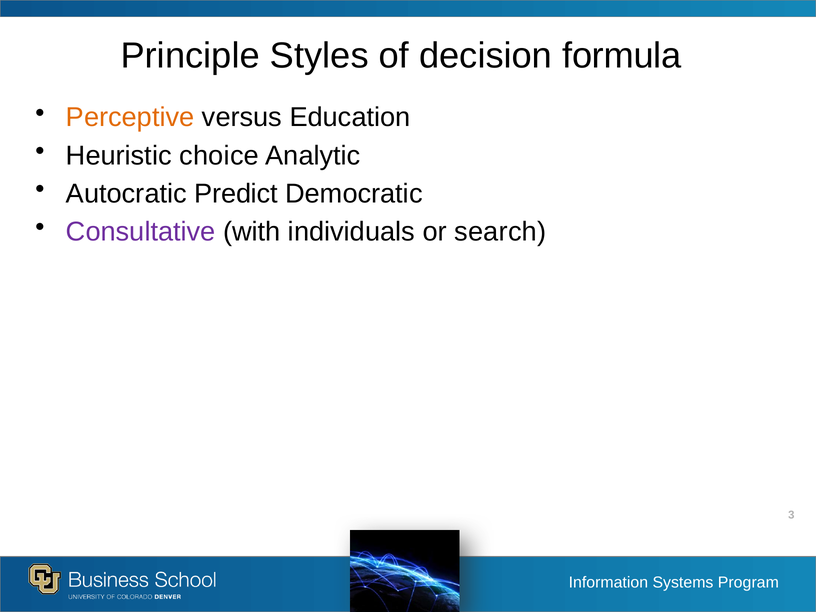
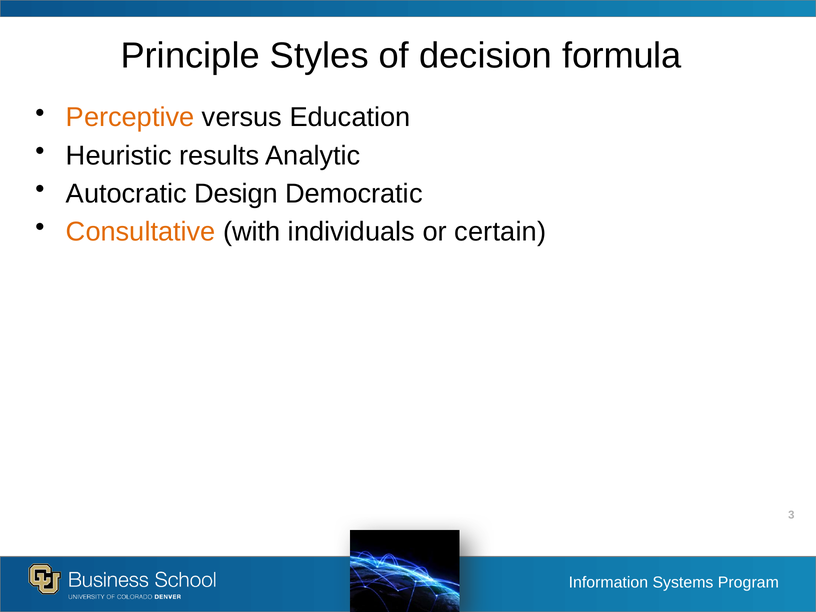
choice: choice -> results (219, 156)
Predict: Predict -> Design (236, 194)
Consultative colour: purple -> orange (141, 232)
search: search -> certain (500, 232)
